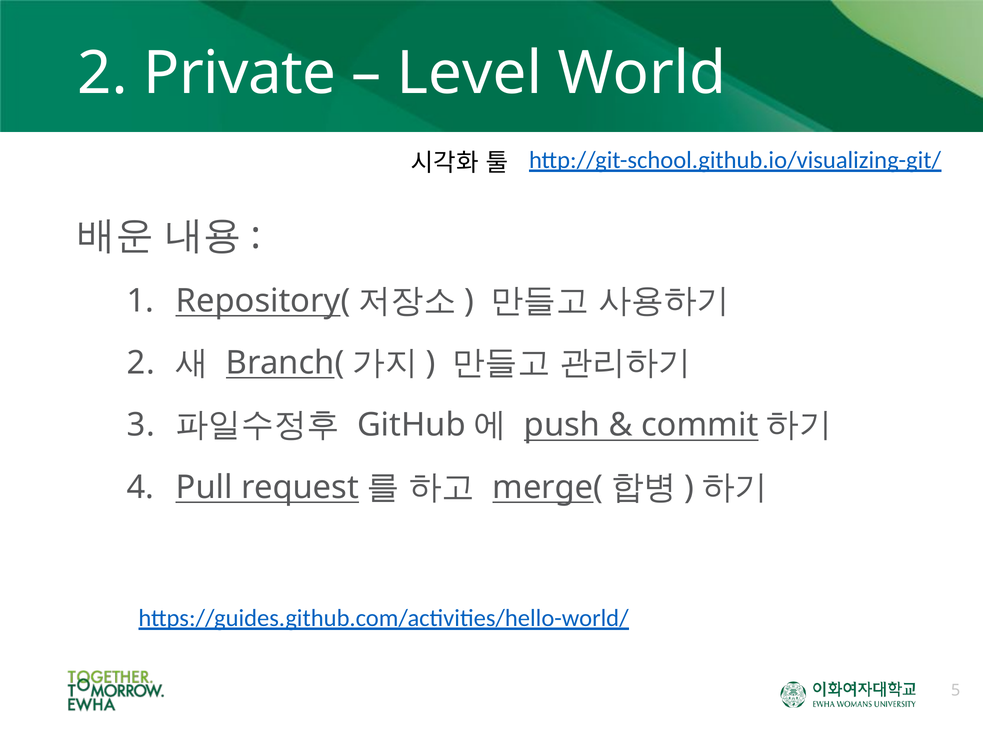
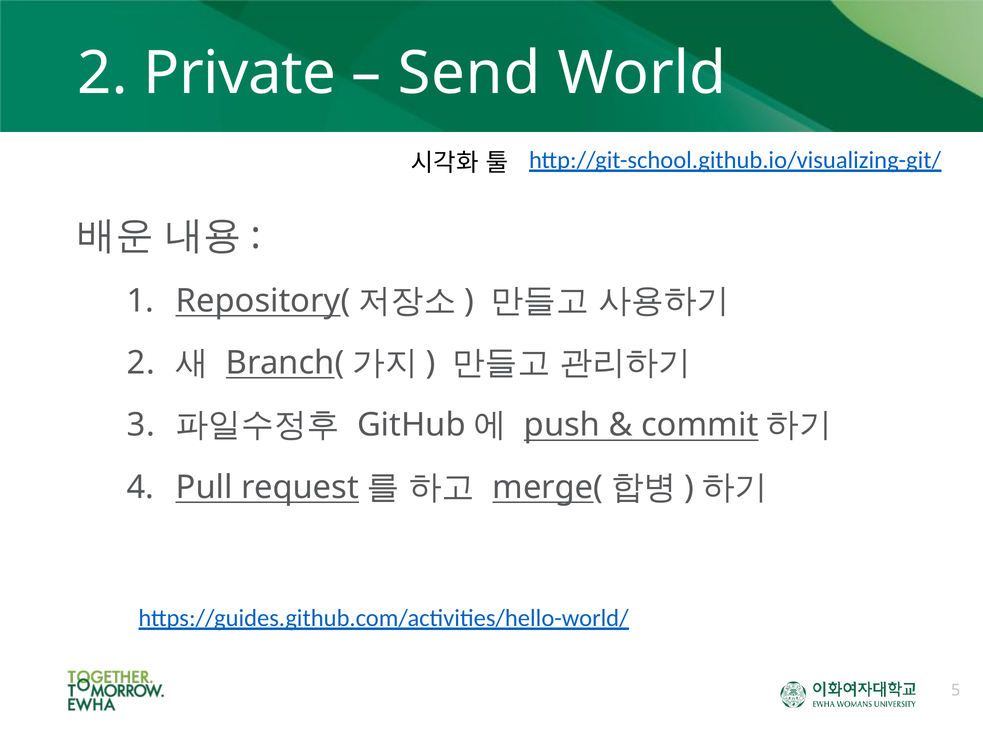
Level: Level -> Send (469, 73)
